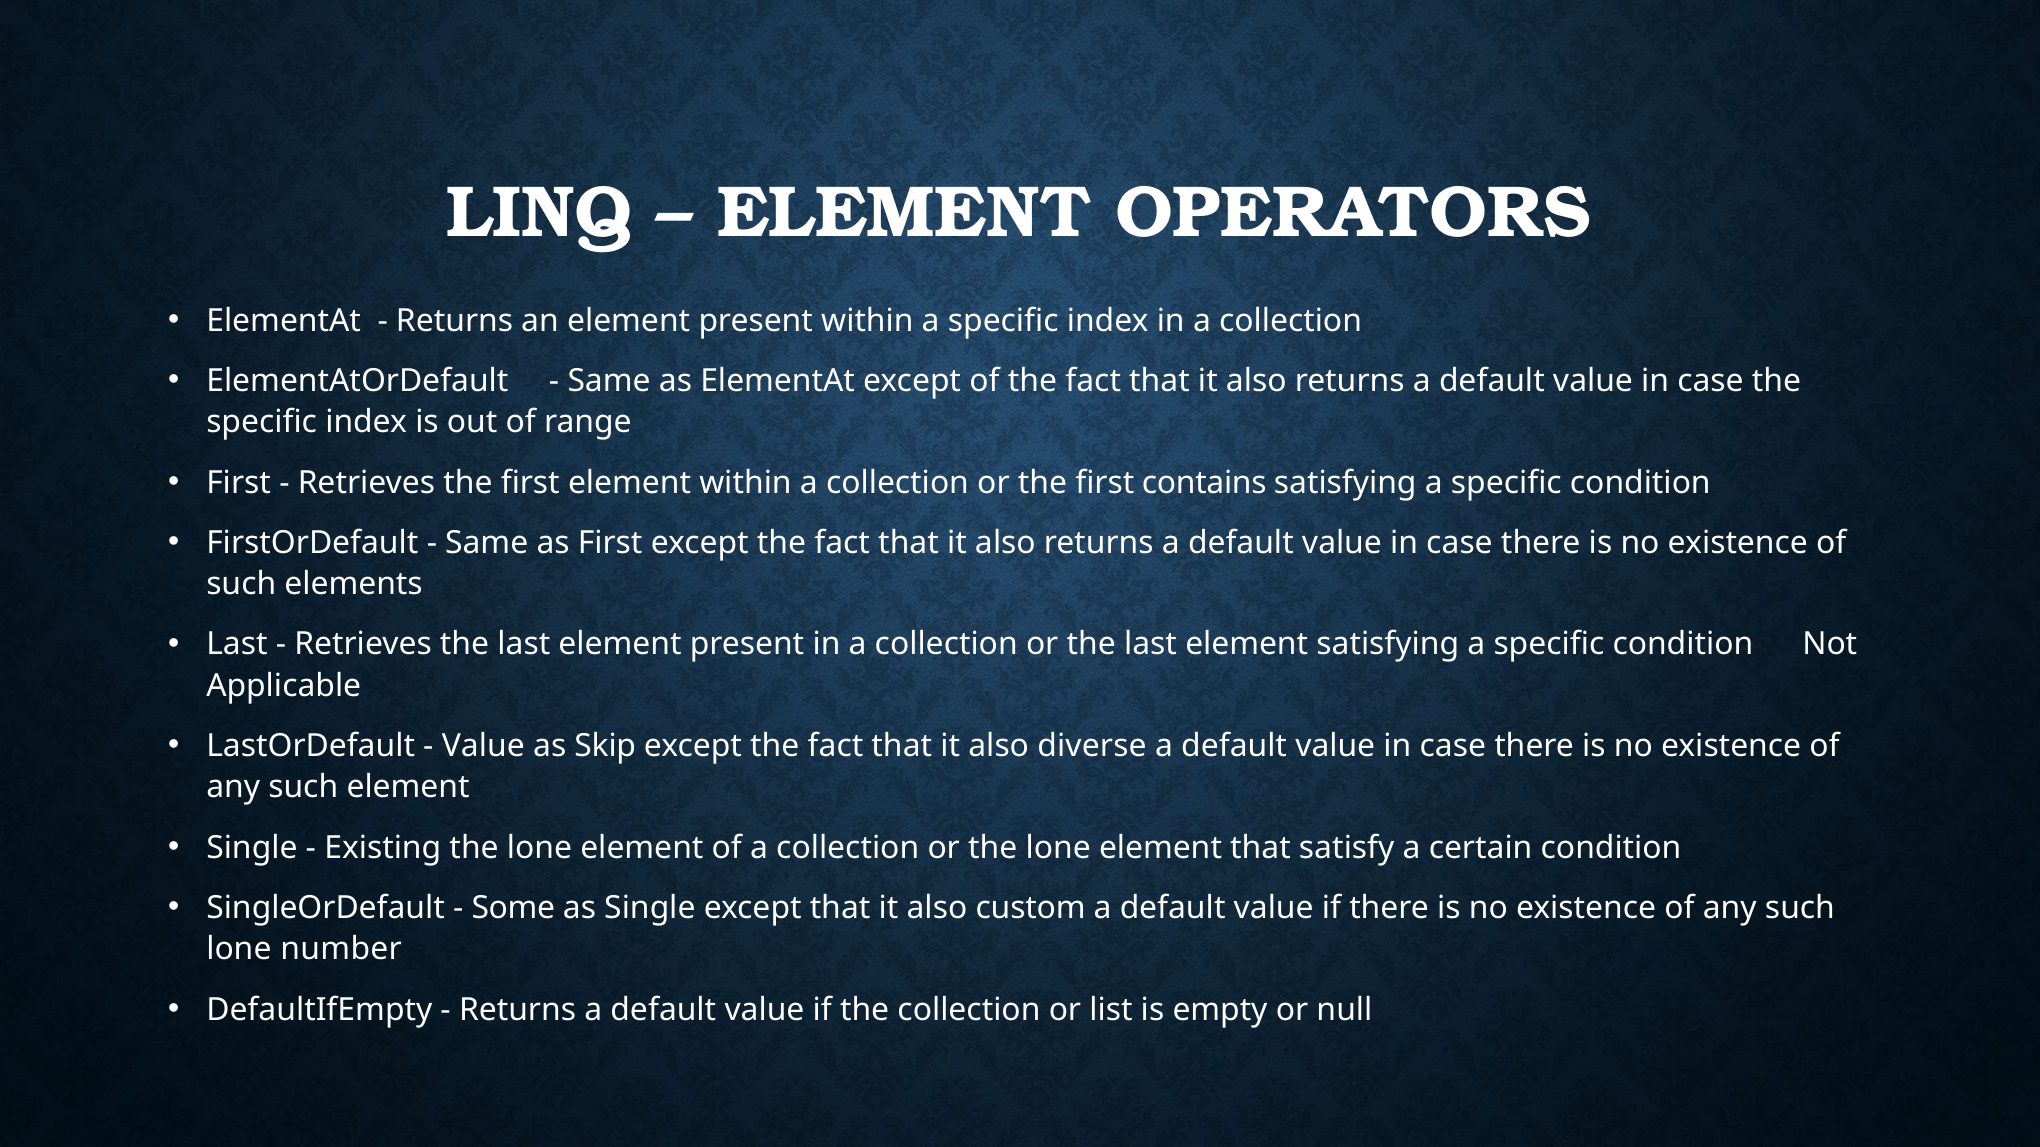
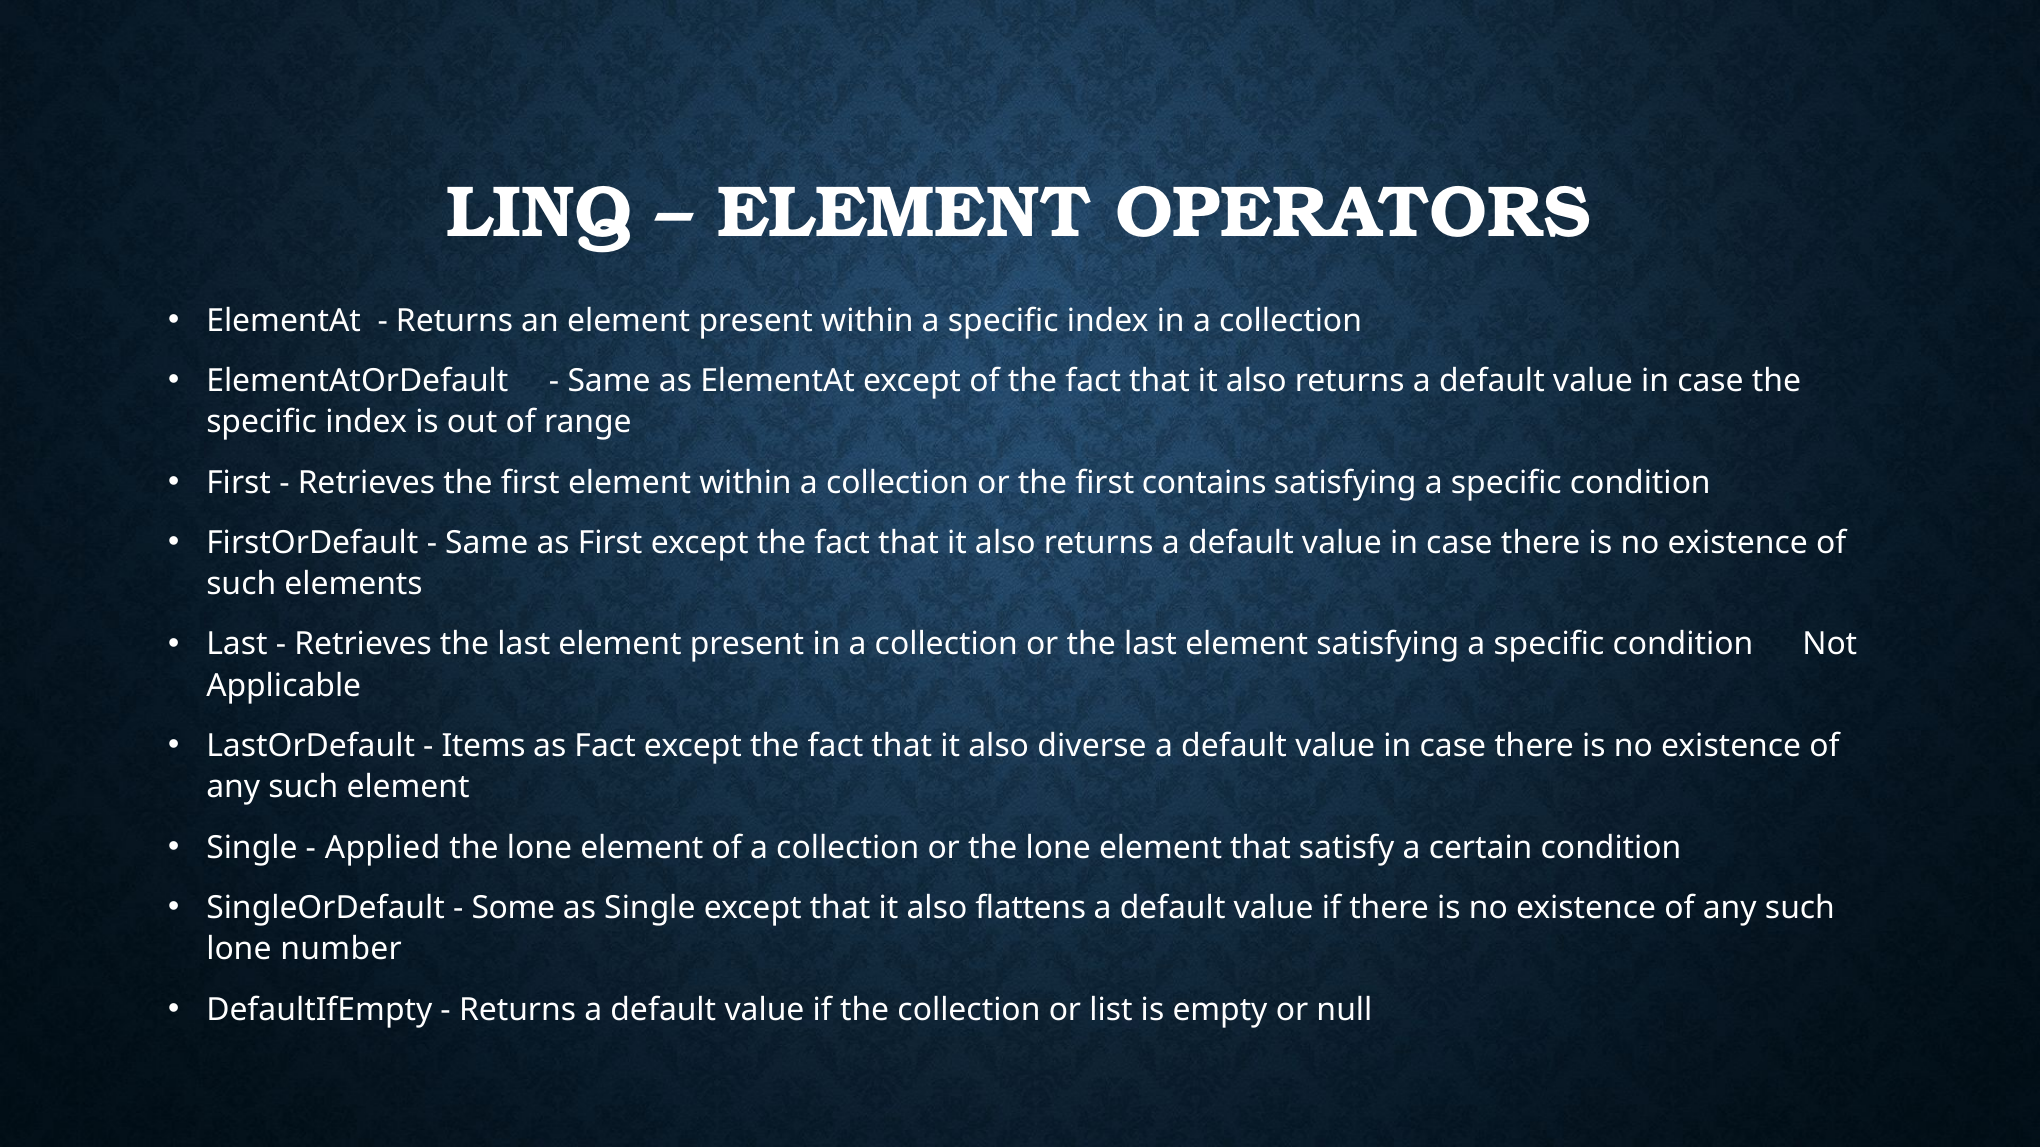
Value: Value -> Items (484, 746)
as Skip: Skip -> Fact (605, 746)
Existing: Existing -> Applied (383, 848)
custom: custom -> flattens (1031, 908)
